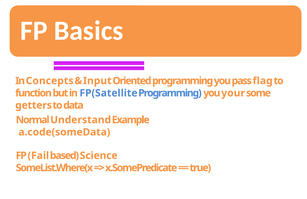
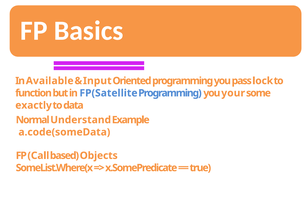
Concepts: Concepts -> Available (50, 81)
flag: flag -> lock (263, 81)
getters: getters -> exactly (34, 106)
Fail: Fail -> Call (38, 156)
Science: Science -> Objects (99, 156)
